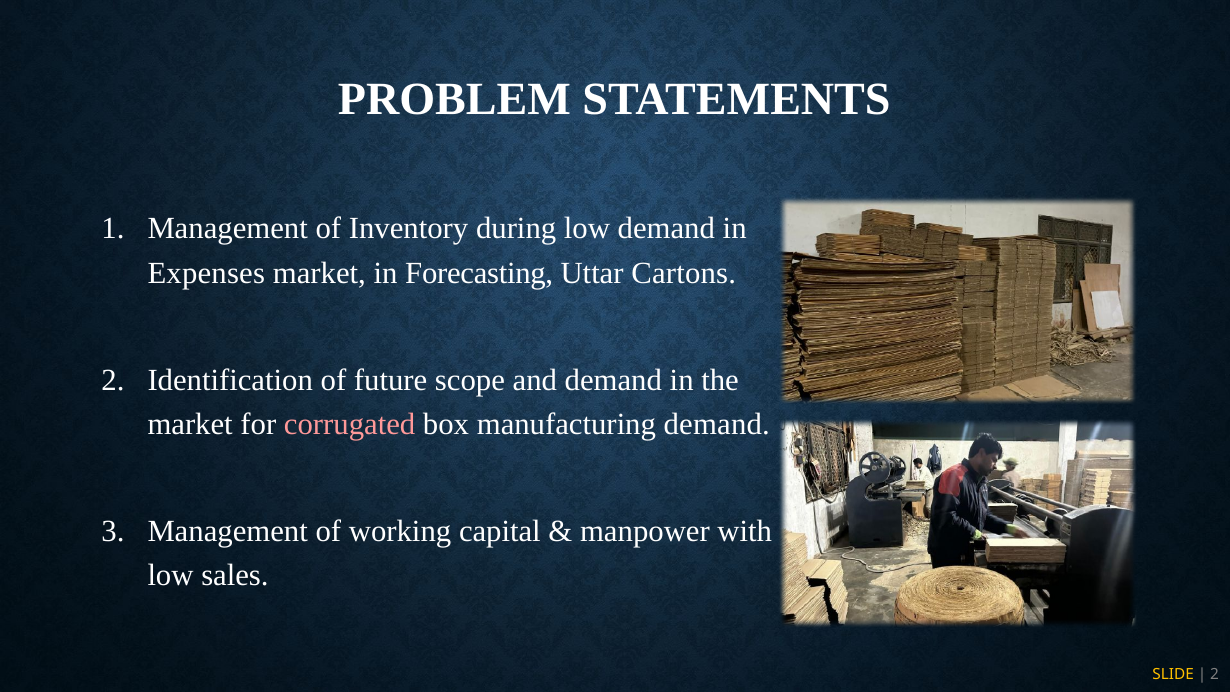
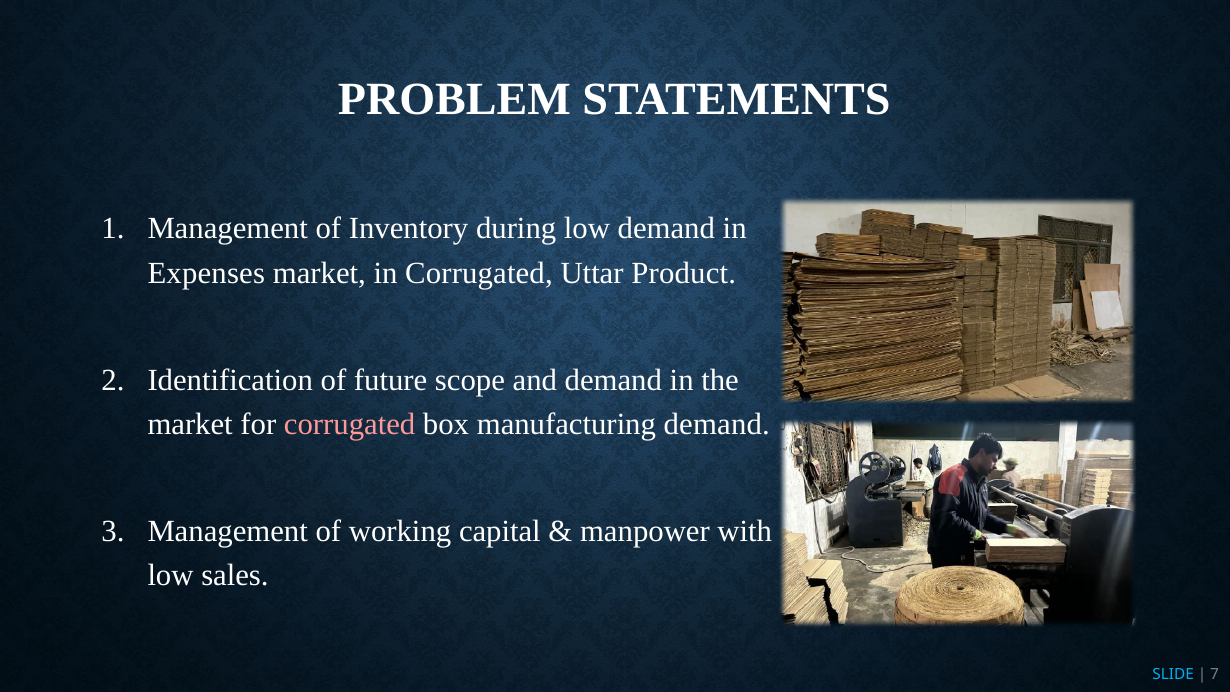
in Forecasting: Forecasting -> Corrugated (479, 273)
Cartons: Cartons -> Product (684, 273)
SLIDE colour: yellow -> light blue (1173, 674)
2: 2 -> 7 (1215, 674)
